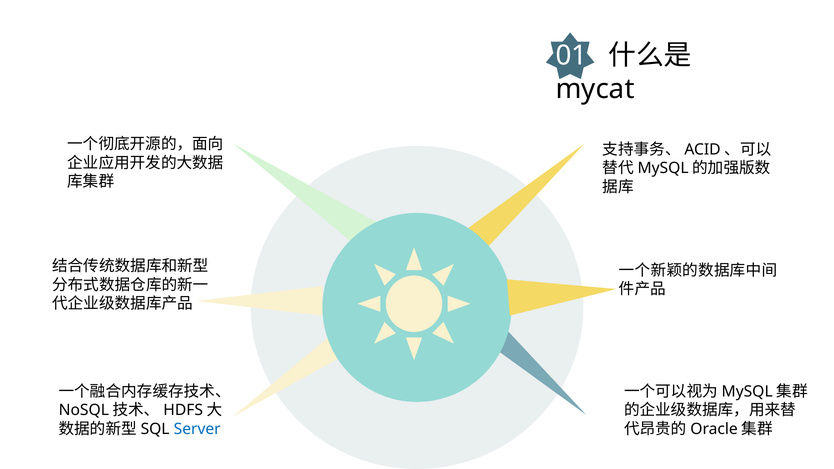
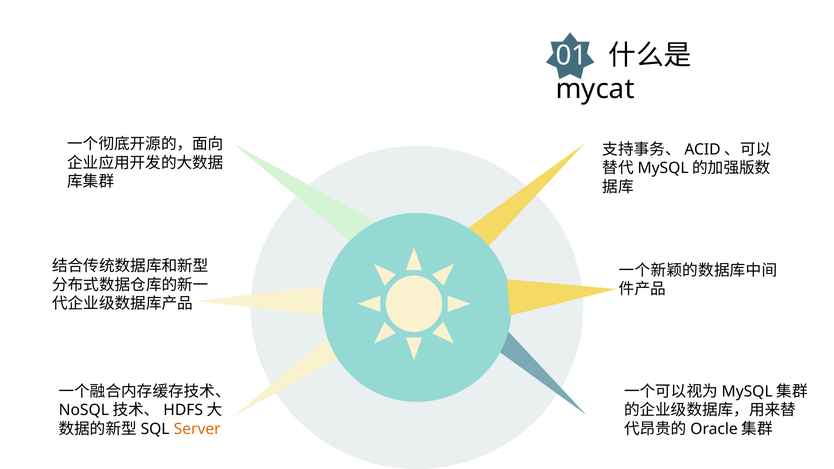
Server colour: blue -> orange (197, 429)
